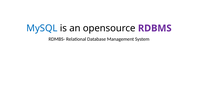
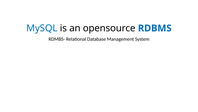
RDBMS colour: purple -> blue (155, 28)
